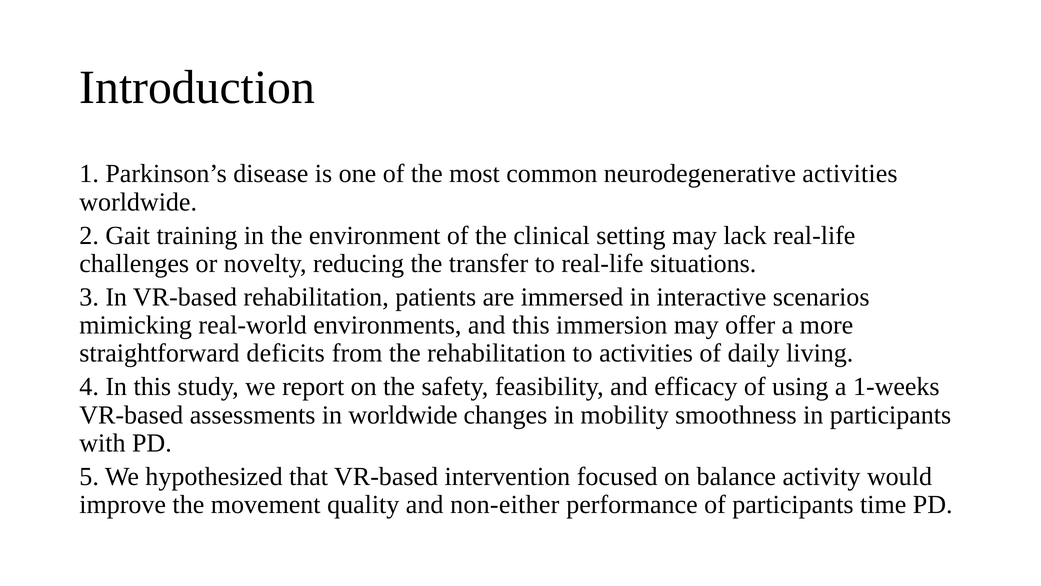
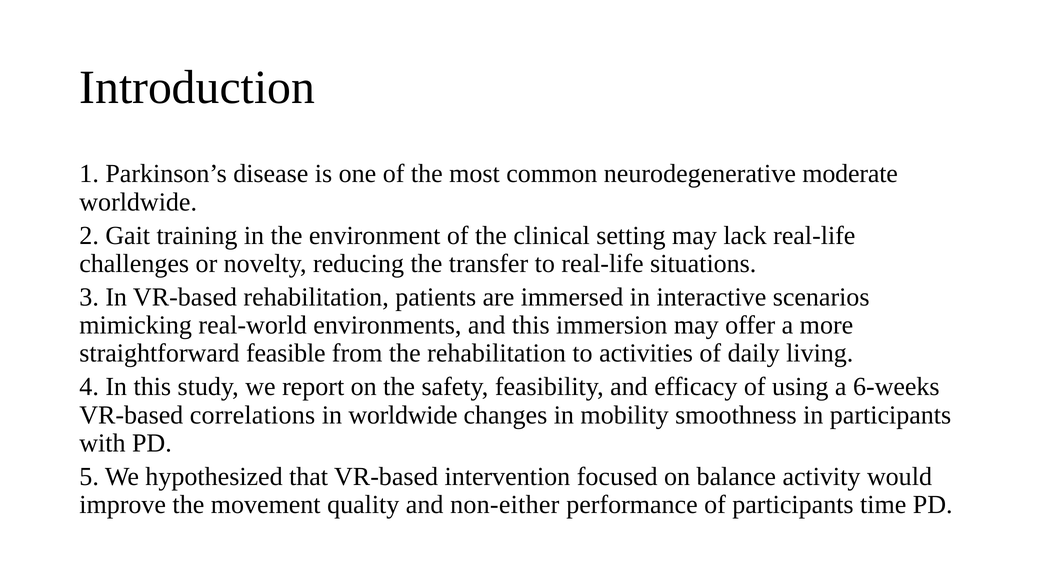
neurodegenerative activities: activities -> moderate (850, 174)
deficits: deficits -> feasible (286, 353)
1-weeks: 1-weeks -> 6-weeks (896, 387)
assessments: assessments -> correlations (252, 415)
